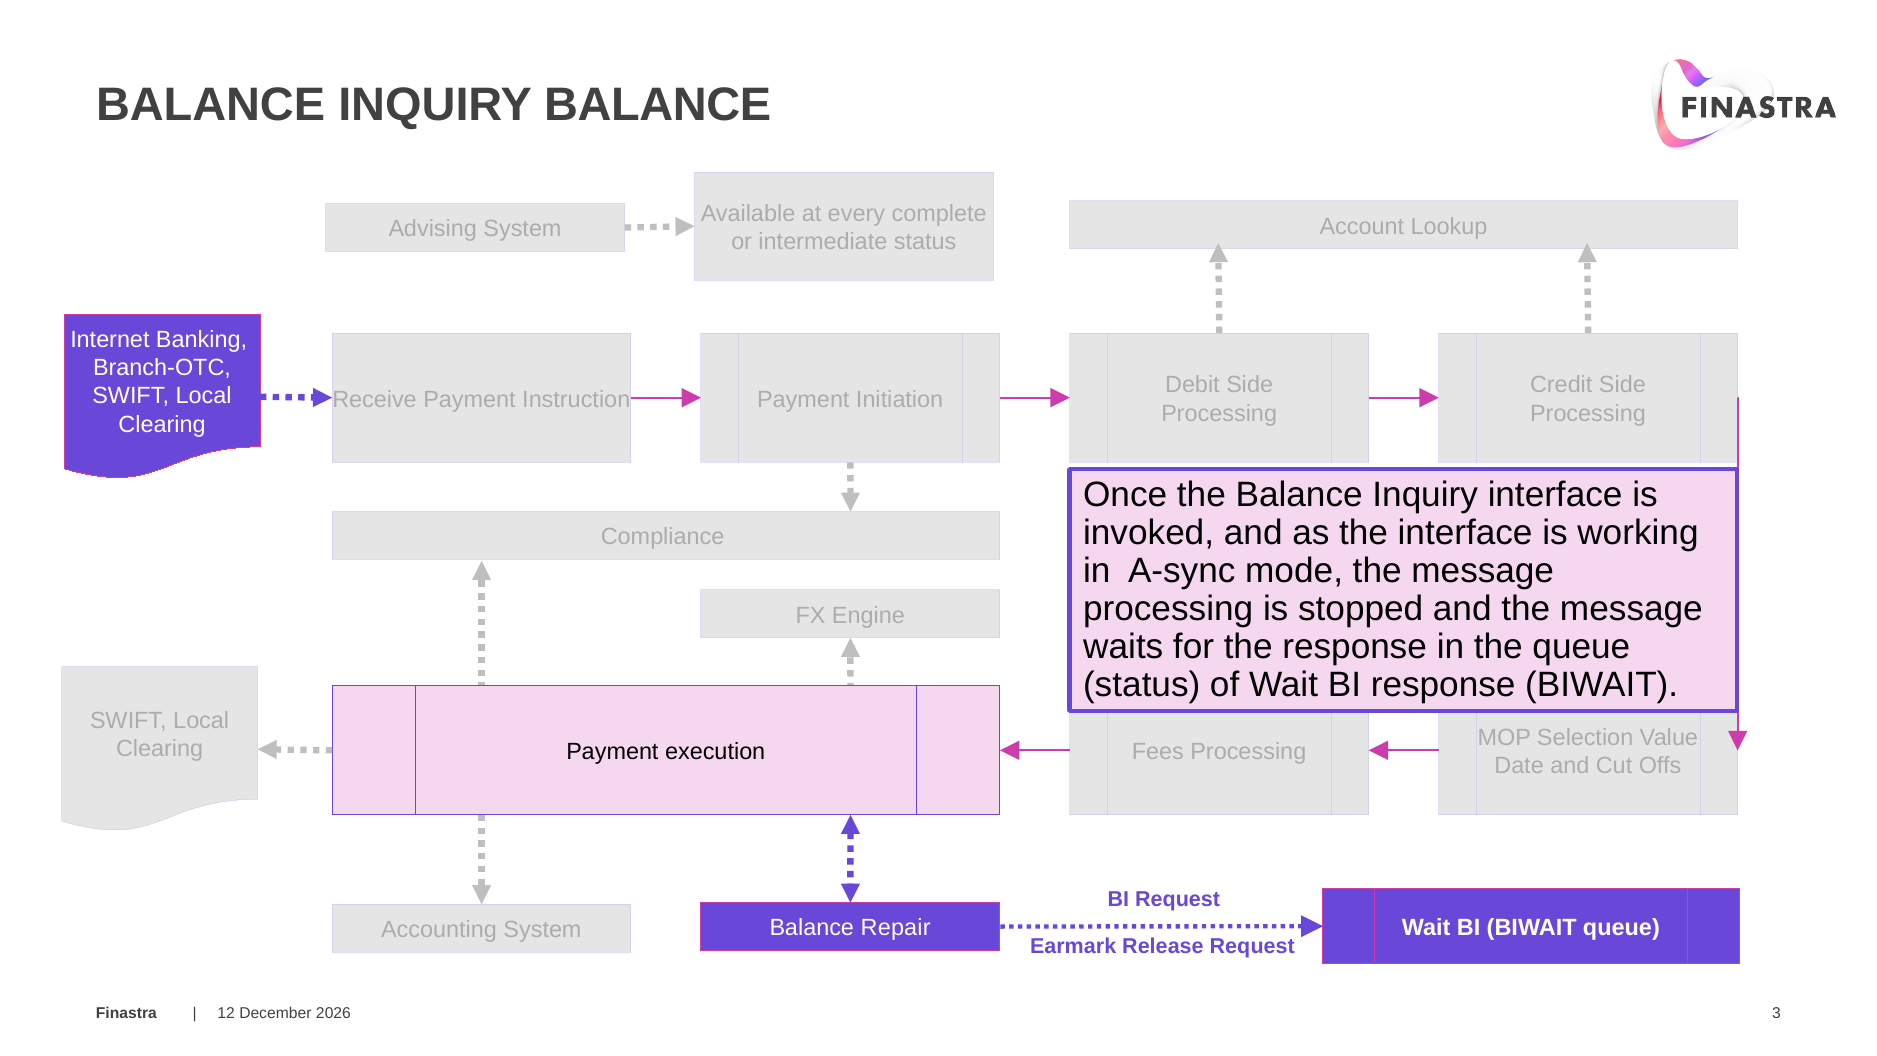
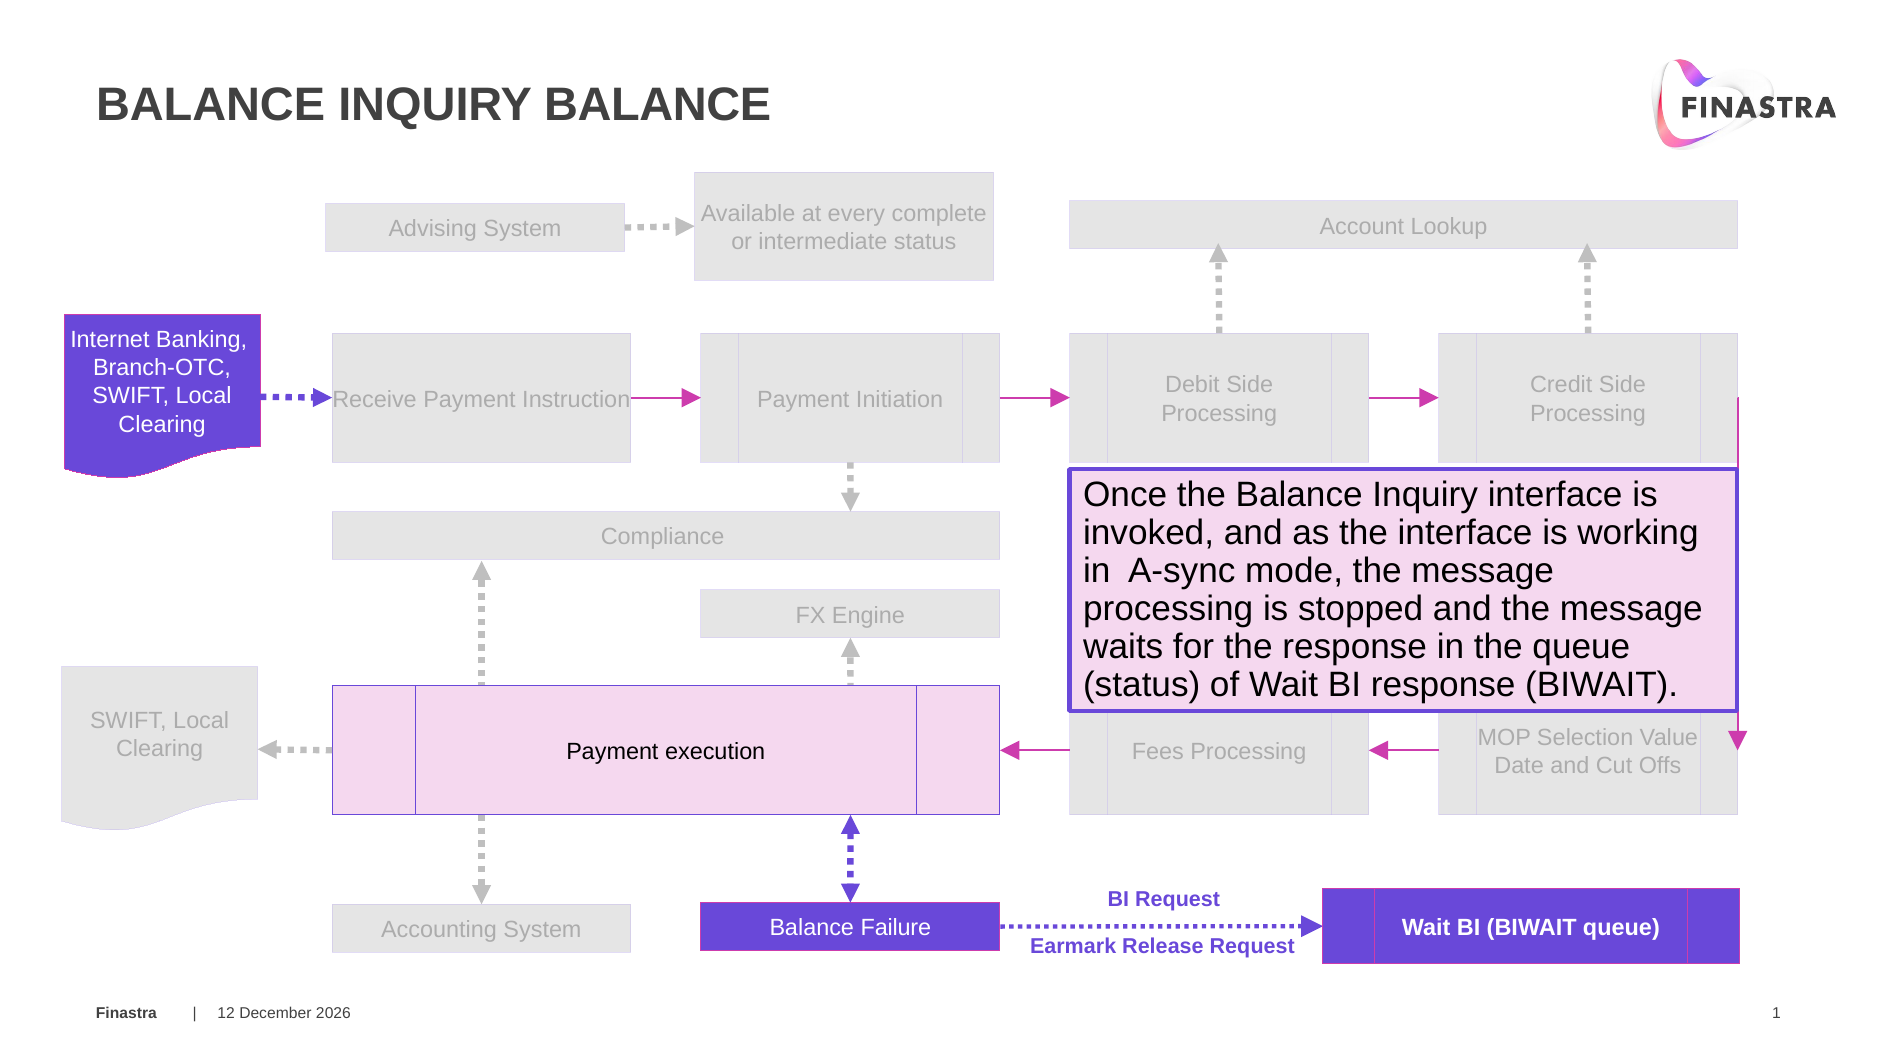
Repair: Repair -> Failure (896, 928)
3: 3 -> 1 (1777, 1013)
